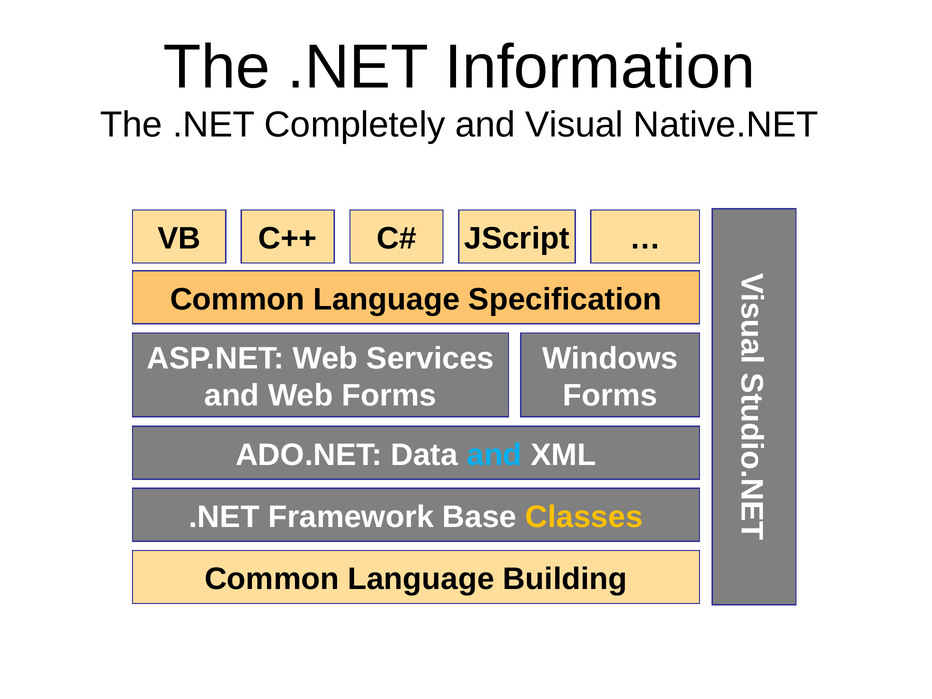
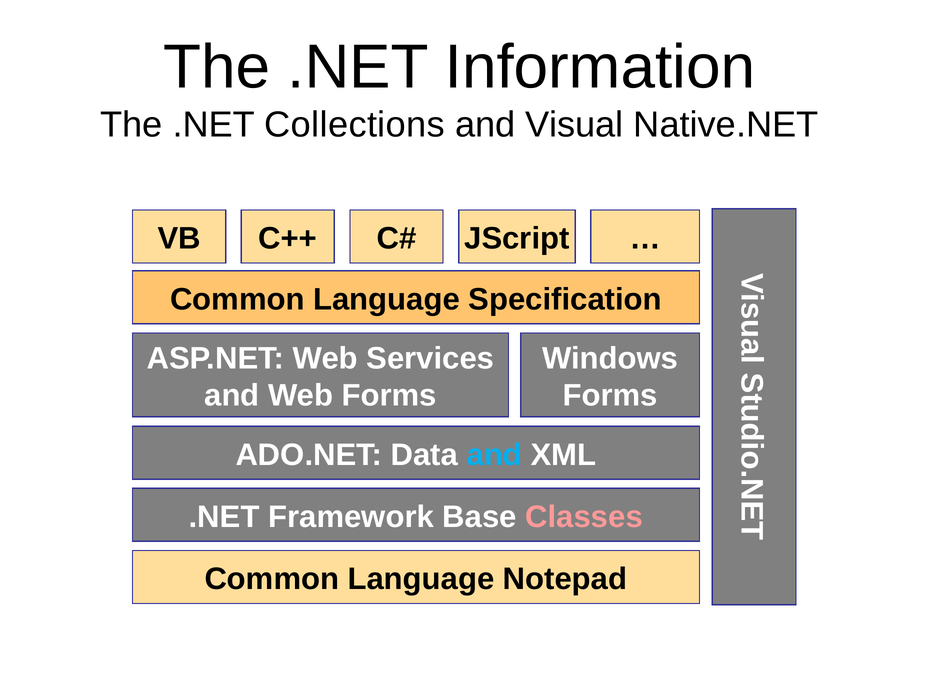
Completely: Completely -> Collections (355, 125)
Classes colour: yellow -> pink (584, 517)
Building: Building -> Notepad (565, 579)
